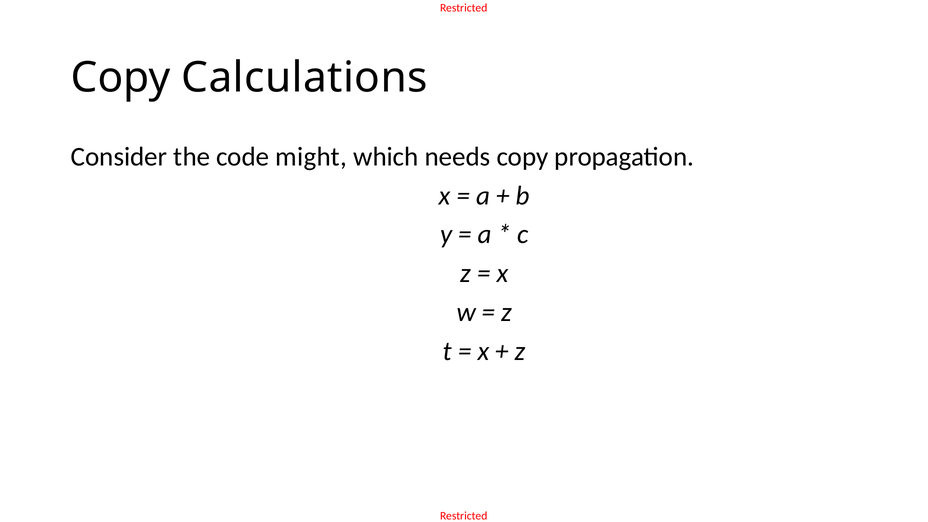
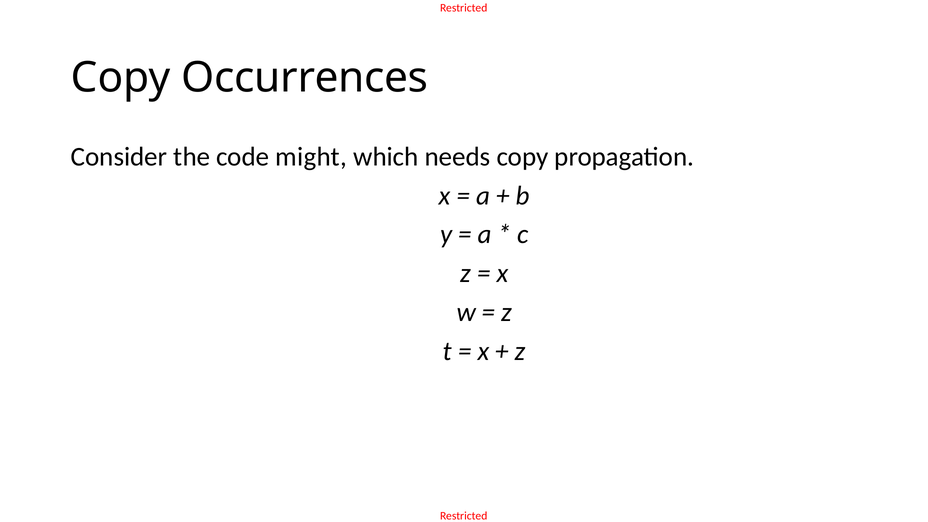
Calculations: Calculations -> Occurrences (305, 78)
